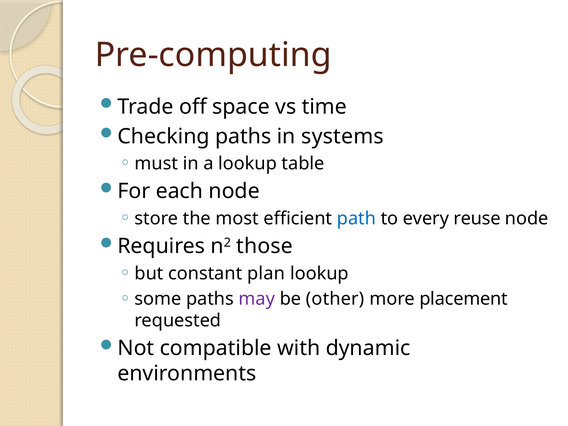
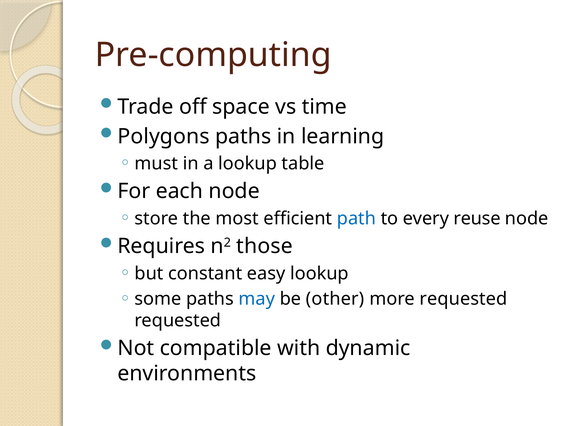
Checking: Checking -> Polygons (164, 136)
systems: systems -> learning (343, 136)
plan: plan -> easy (266, 273)
may colour: purple -> blue (257, 299)
more placement: placement -> requested (463, 299)
